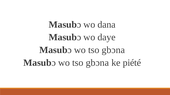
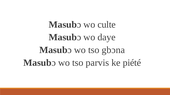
dana: dana -> culte (107, 25)
gbɔna: gbɔna -> parvis (97, 63)
